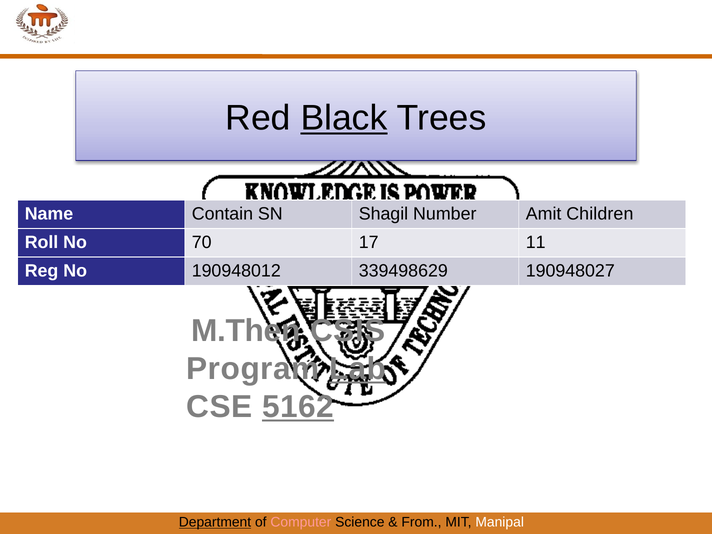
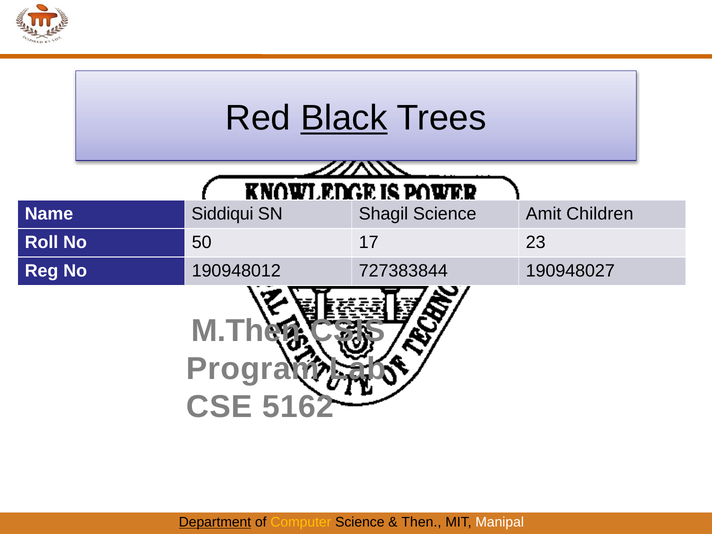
Contain: Contain -> Siddiqui (223, 214)
Shagil Number: Number -> Science (445, 214)
70: 70 -> 50 (202, 242)
11: 11 -> 23 (536, 242)
339498629: 339498629 -> 727383844 (403, 271)
Lab underline: present -> none (358, 369)
5162 underline: present -> none (298, 407)
Computer colour: pink -> yellow (301, 522)
From: From -> Then (421, 522)
